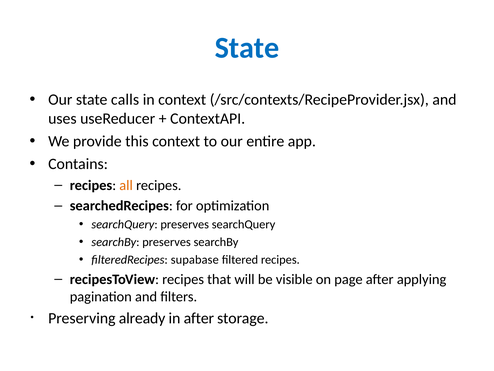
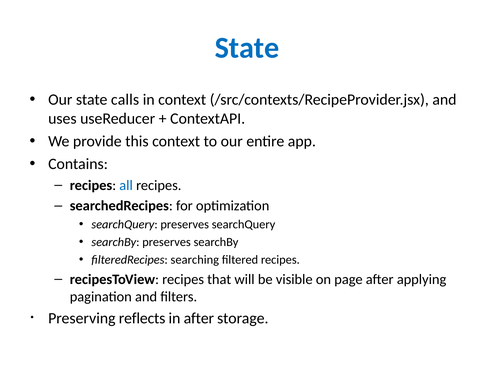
all colour: orange -> blue (126, 185)
supabase: supabase -> searching (195, 260)
already: already -> reflects (142, 318)
